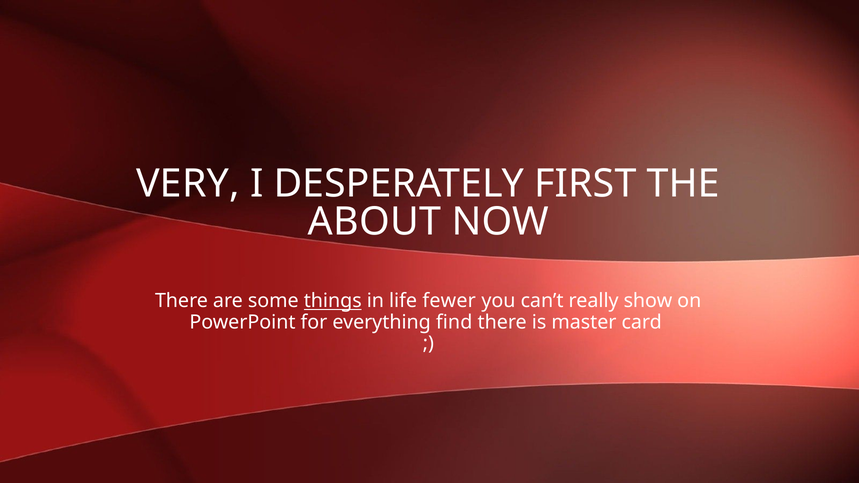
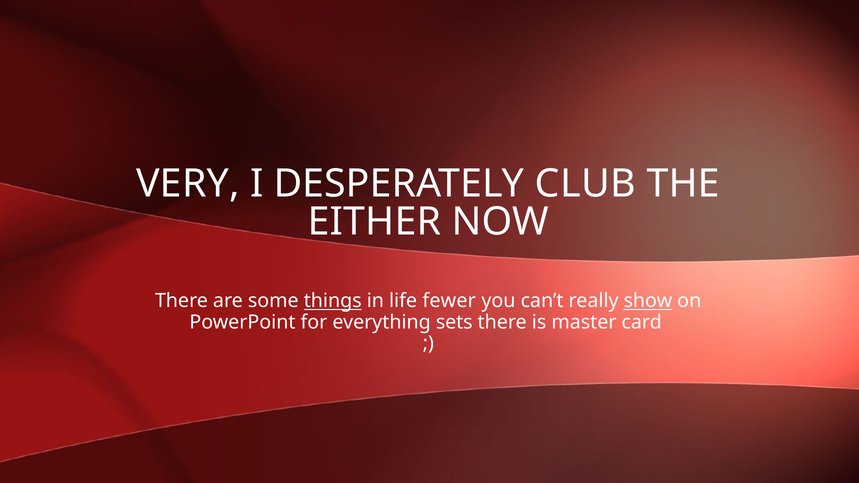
FIRST: FIRST -> CLUB (585, 184)
ABOUT: ABOUT -> EITHER (375, 222)
show underline: none -> present (648, 301)
find: find -> sets (454, 322)
